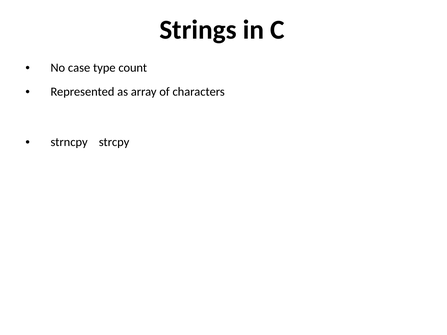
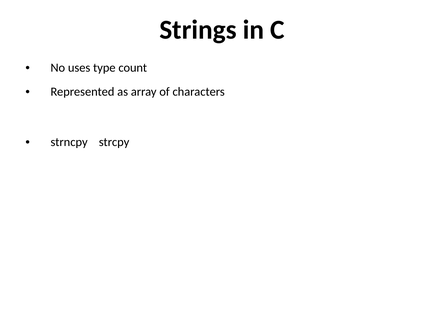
case: case -> uses (79, 68)
